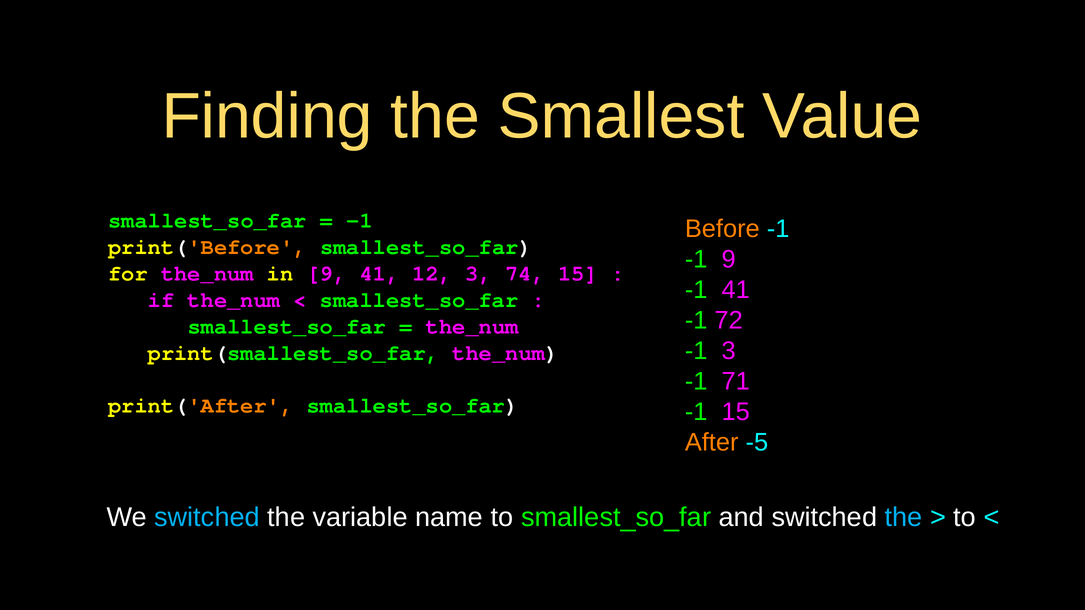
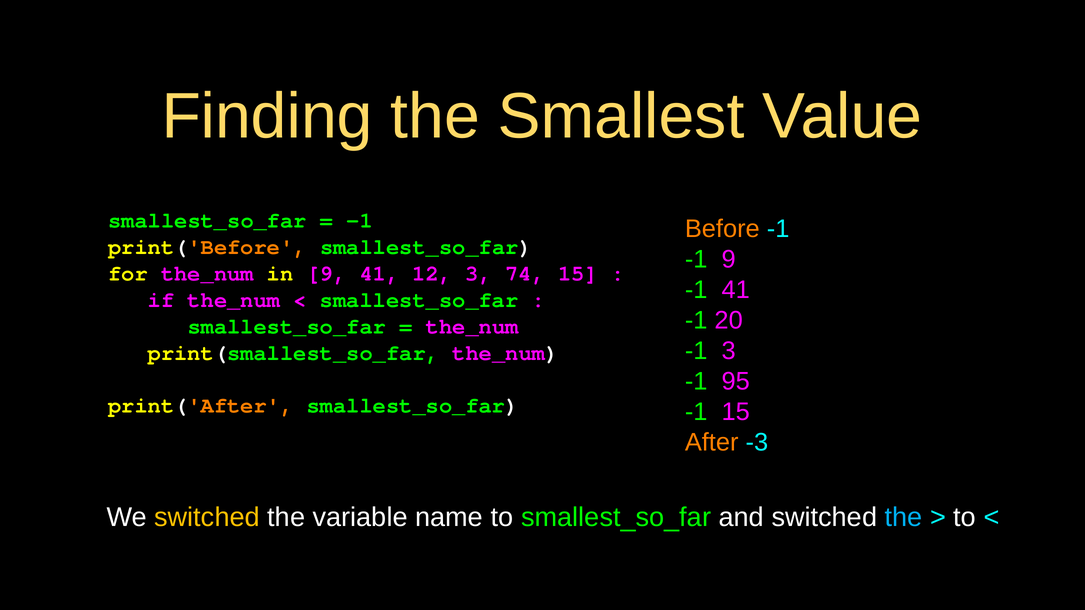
72: 72 -> 20 (729, 321)
71: 71 -> 95 (736, 382)
-5: -5 -> -3 (757, 443)
switched colour: light blue -> yellow (207, 518)
